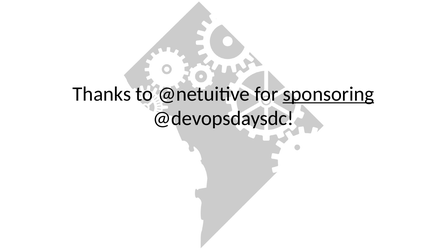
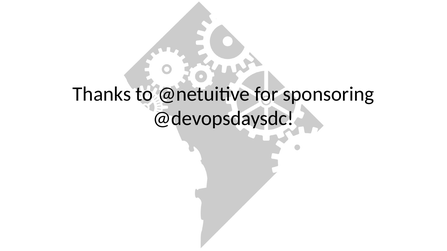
sponsoring underline: present -> none (328, 94)
